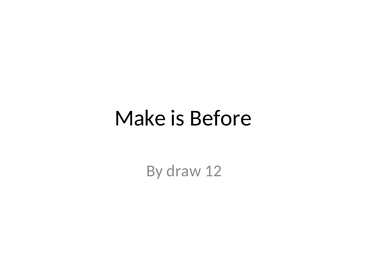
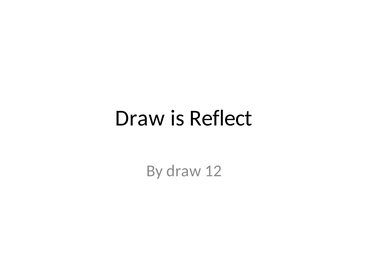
Make: Make -> Draw (140, 118)
Before: Before -> Reflect (221, 118)
